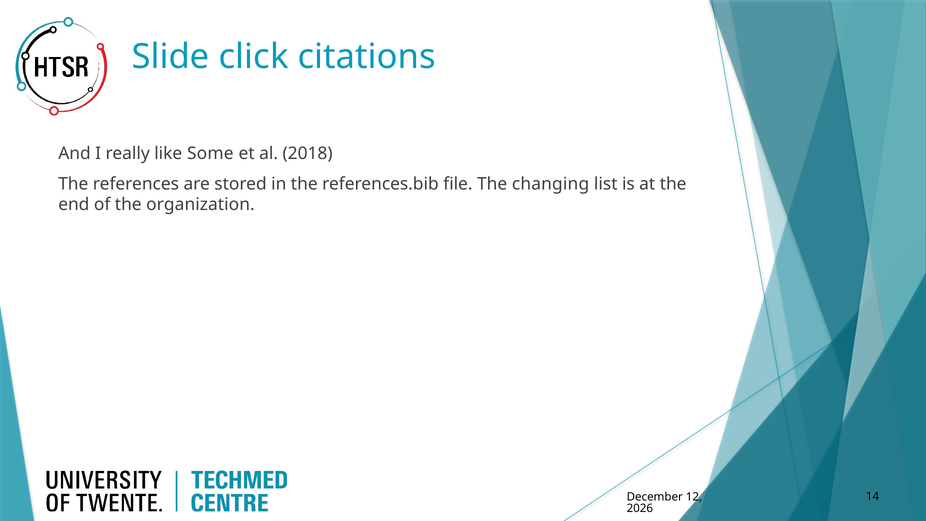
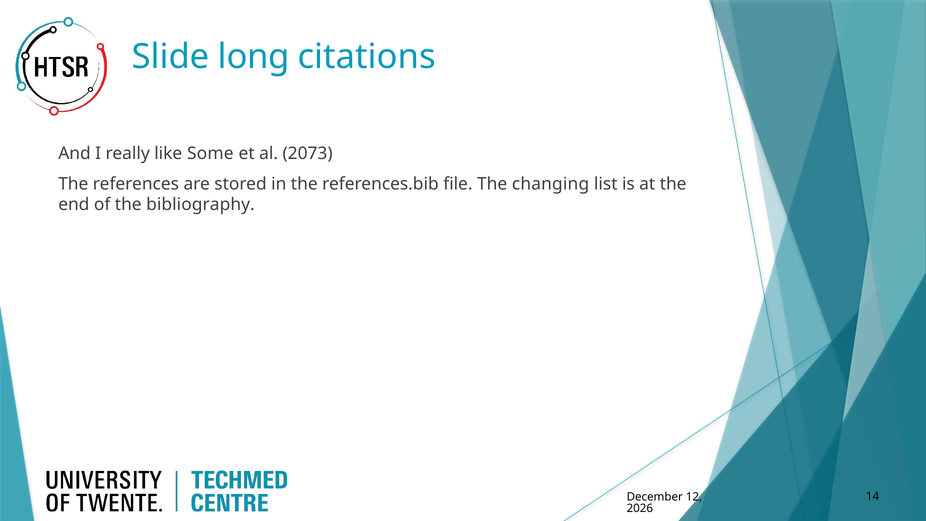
click: click -> long (254, 57)
2018: 2018 -> 2073 (308, 153)
organization: organization -> bibliography (200, 205)
